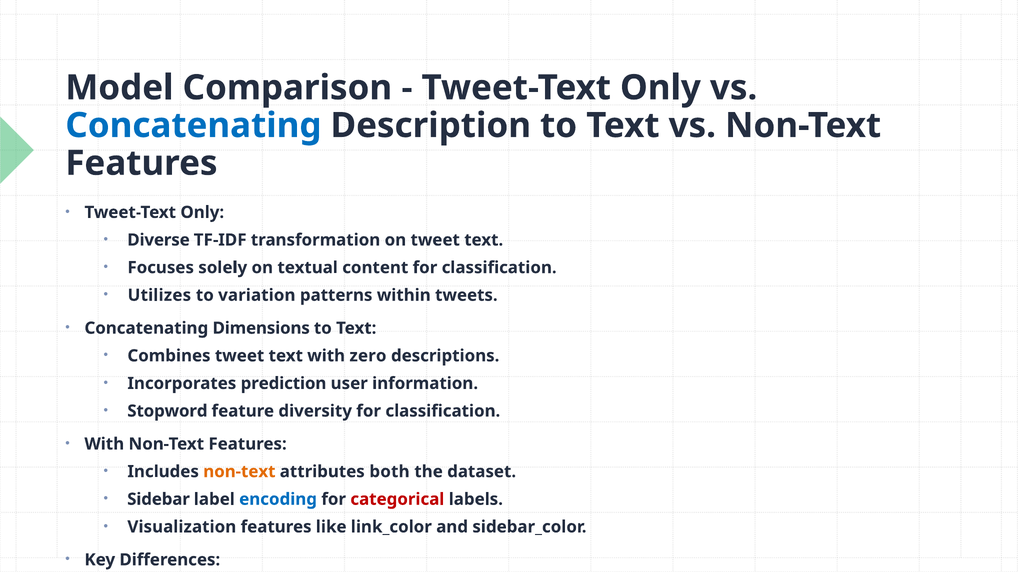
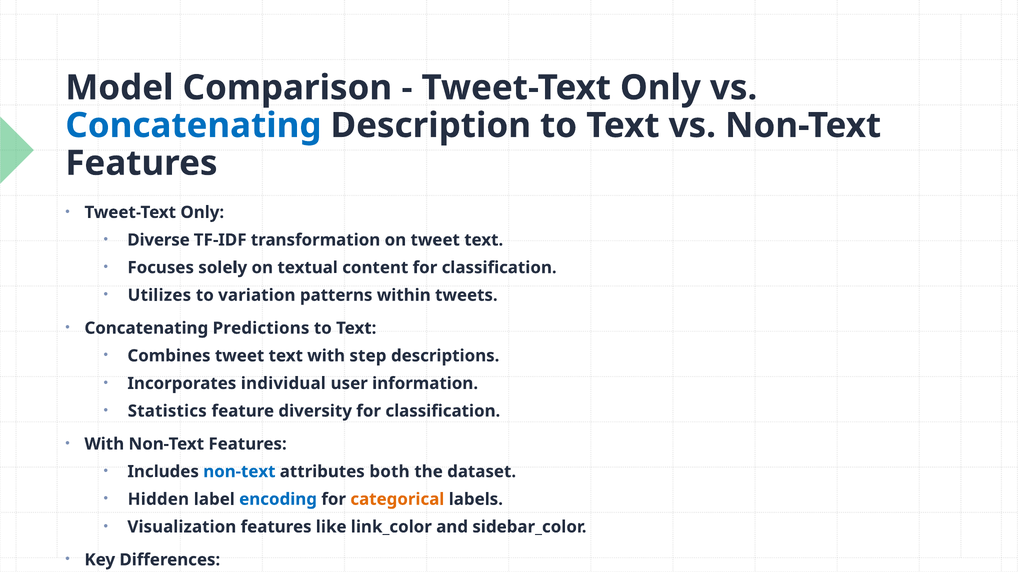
Dimensions: Dimensions -> Predictions (261, 329)
zero: zero -> step (368, 356)
prediction: prediction -> individual (283, 384)
Stopword: Stopword -> Statistics (167, 411)
non-text colour: orange -> blue (239, 472)
Sidebar: Sidebar -> Hidden (158, 500)
categorical colour: red -> orange (397, 500)
